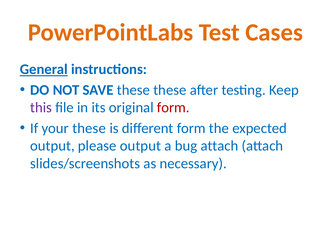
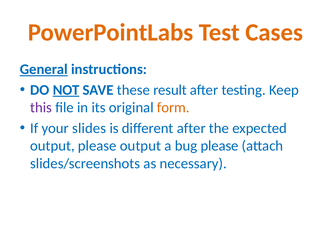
NOT underline: none -> present (66, 90)
these these: these -> result (170, 90)
form colour: red -> orange (173, 108)
your these: these -> slides (89, 128)
different form: form -> after (191, 128)
bug attach: attach -> please (219, 146)
